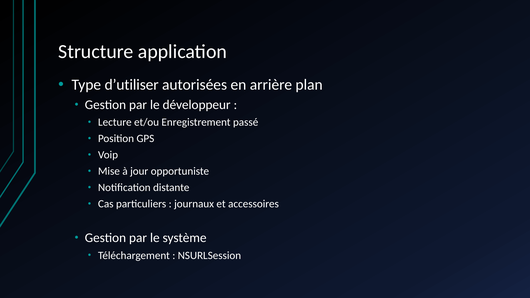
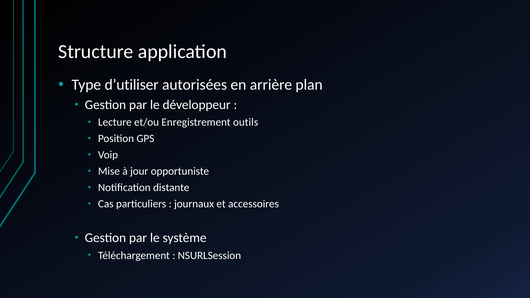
passé: passé -> outils (246, 122)
